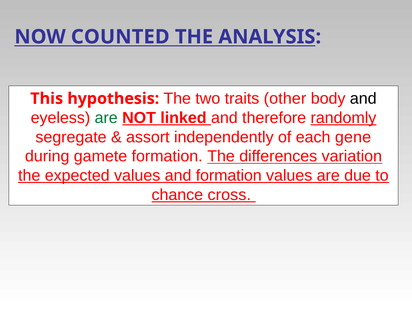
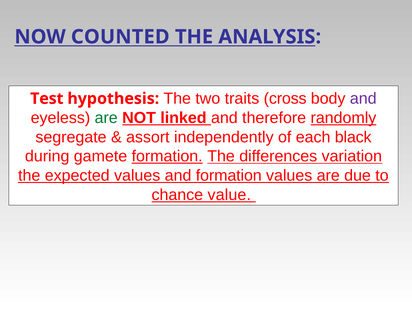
This: This -> Test (47, 99)
other: other -> cross (285, 99)
and colour: black -> purple (363, 99)
gene: gene -> black (353, 137)
formation underline: none -> present (167, 156)
cross: cross -> value (229, 195)
